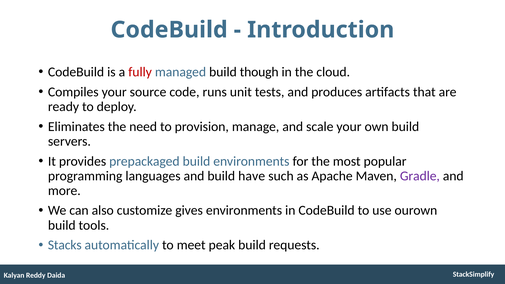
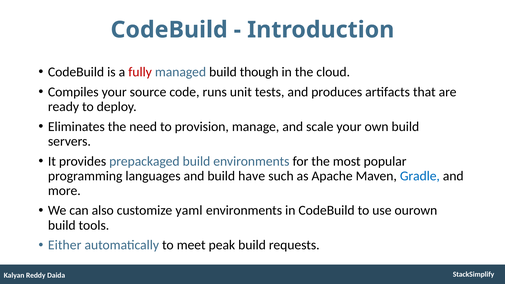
Gradle colour: purple -> blue (420, 176)
gives: gives -> yaml (189, 211)
Stacks: Stacks -> Either (65, 245)
